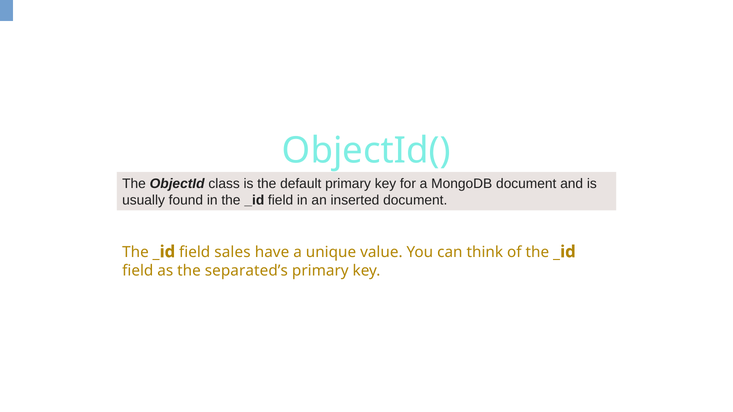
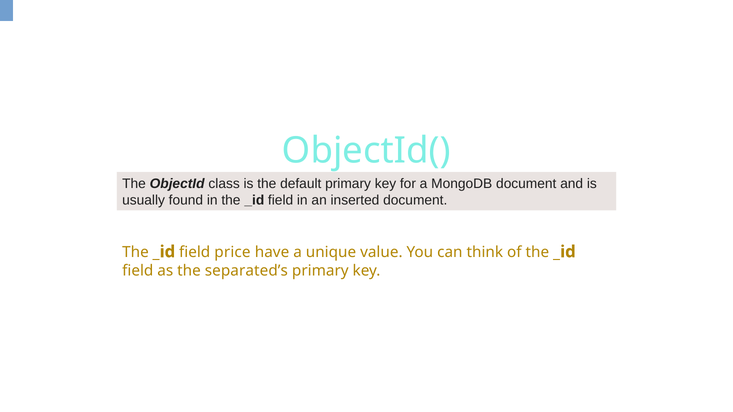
sales: sales -> price (232, 252)
